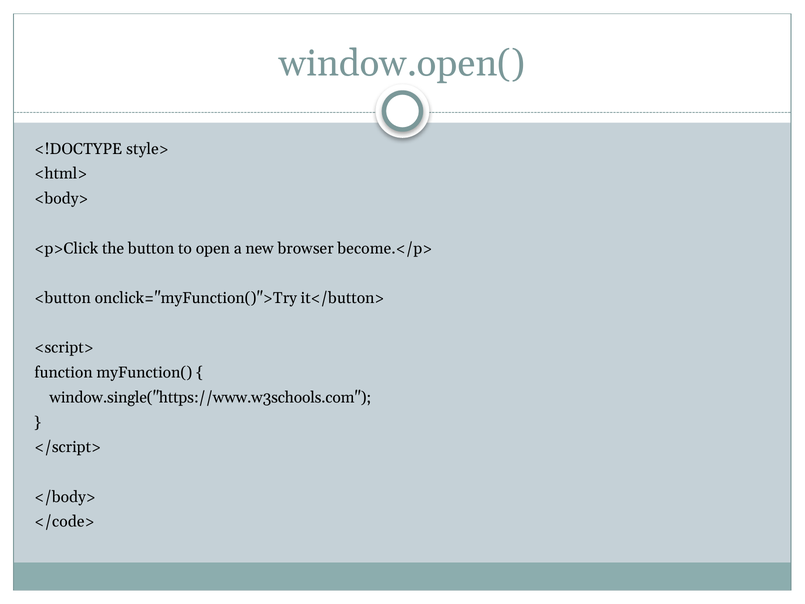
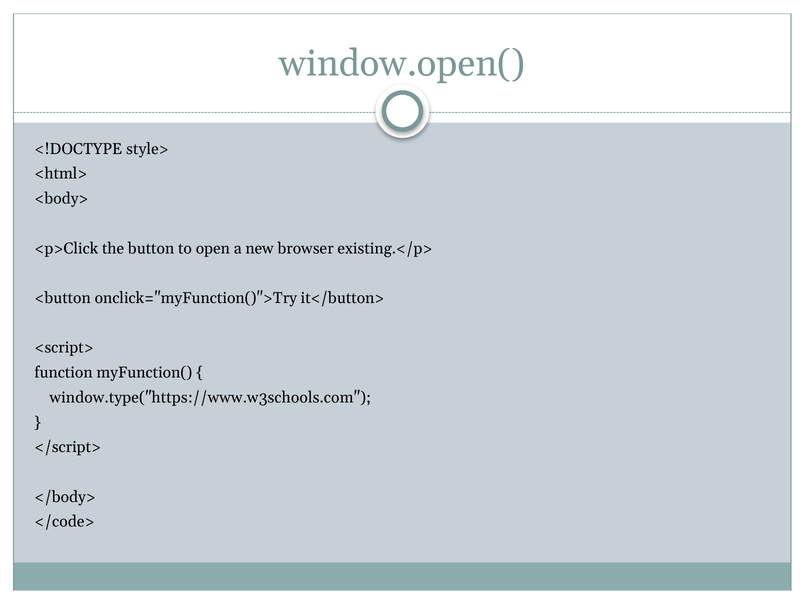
become.</p>: become.</p> -> existing.</p> (385, 248)
window.single("https://www.w3schools.com: window.single("https://www.w3schools.com -> window.type("https://www.w3schools.com (210, 397)
